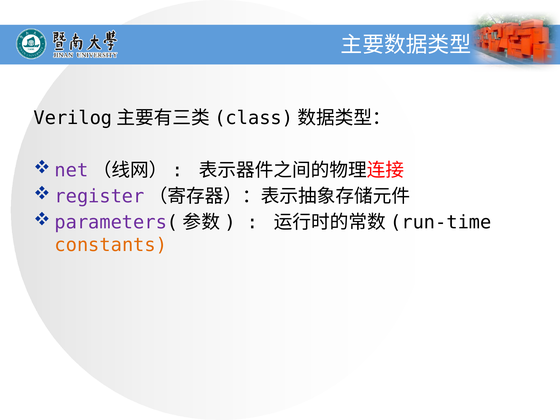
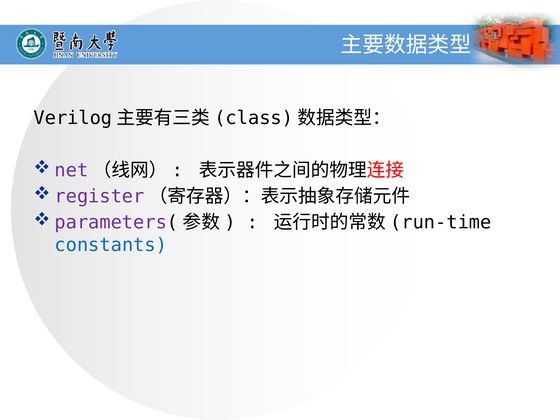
constants colour: orange -> blue (111, 245)
